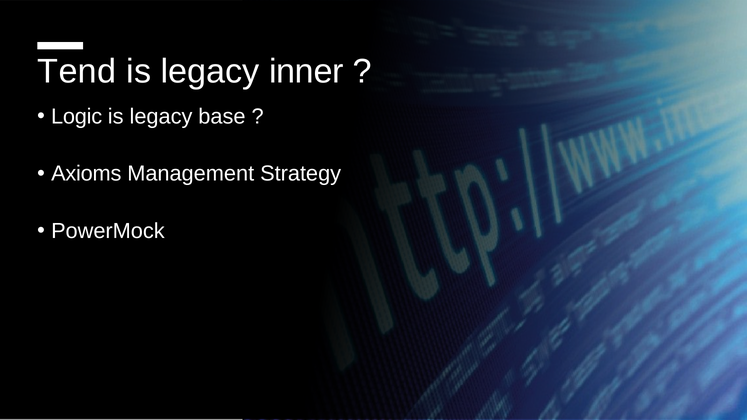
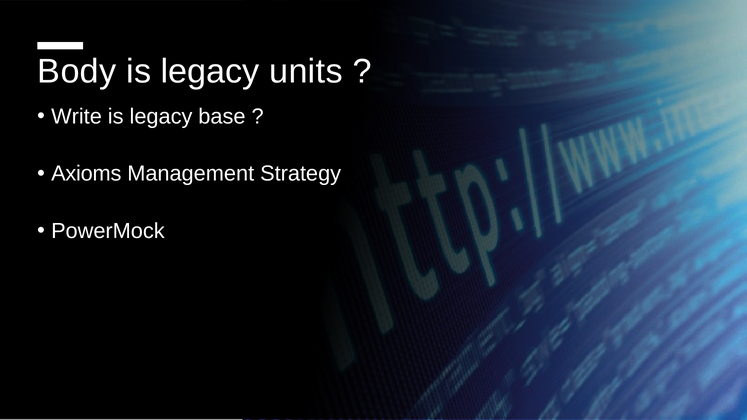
Tend: Tend -> Body (77, 71)
inner: inner -> units (306, 71)
Logic: Logic -> Write (77, 116)
